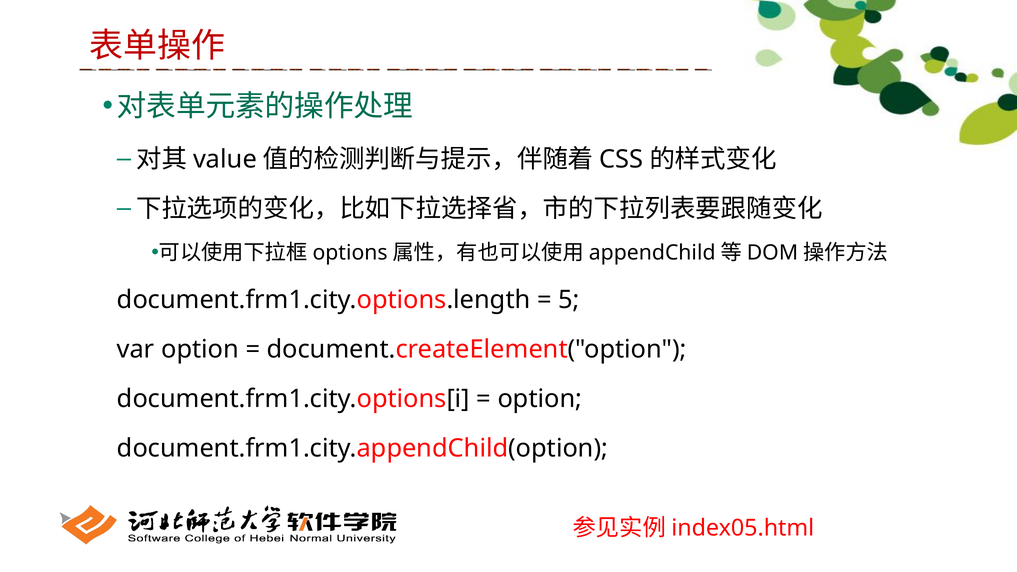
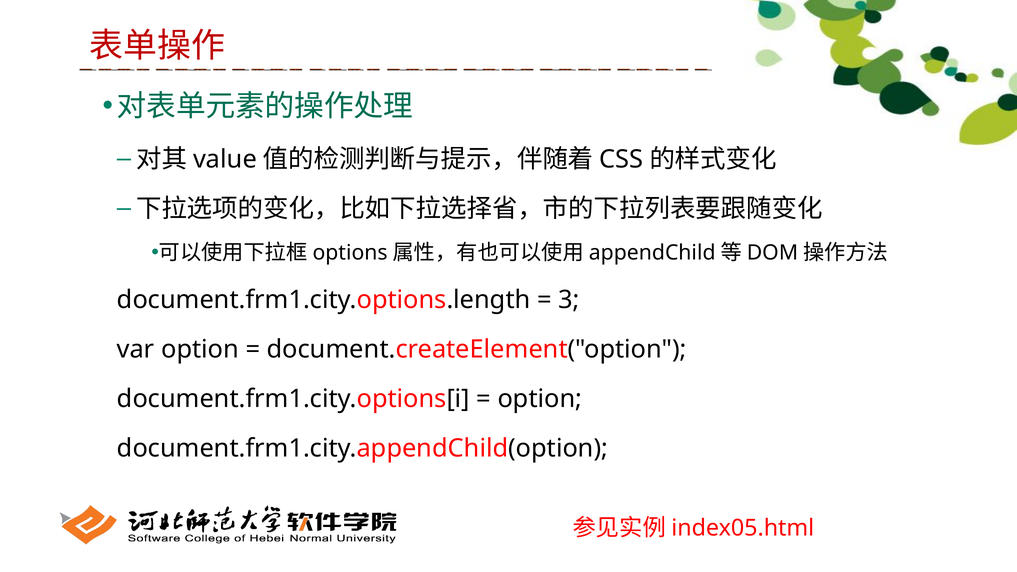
5: 5 -> 3 (569, 300)
